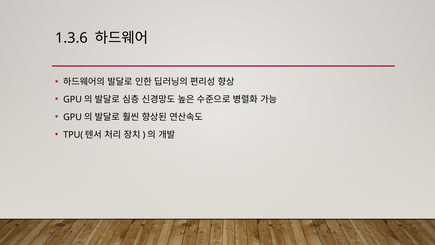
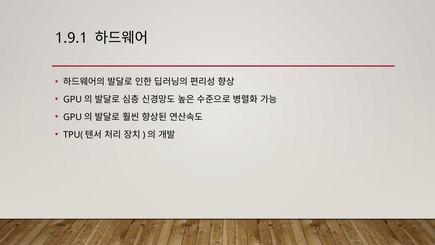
1.3.6: 1.3.6 -> 1.9.1 (71, 38)
